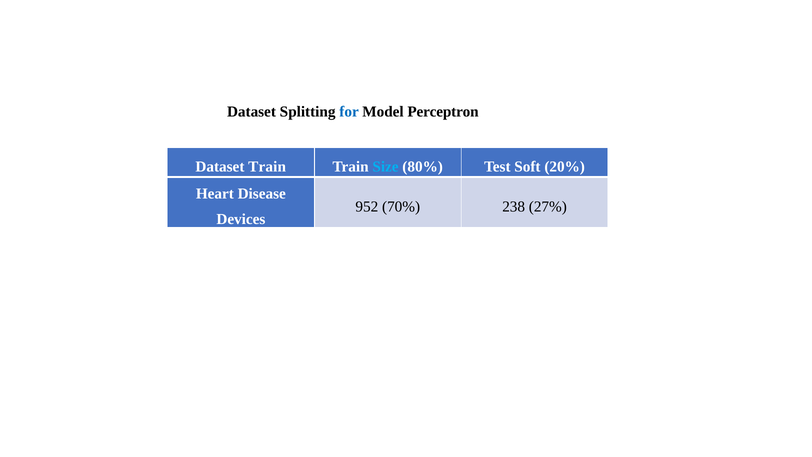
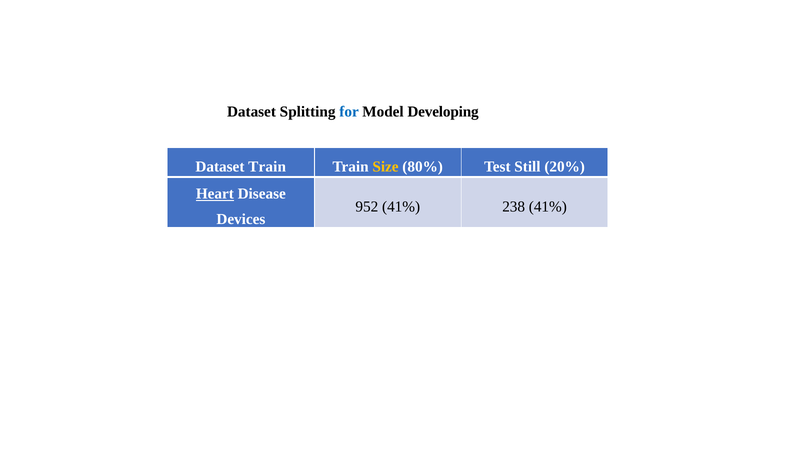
Perceptron: Perceptron -> Developing (443, 112)
Size colour: light blue -> yellow (386, 167)
Soft: Soft -> Still (527, 167)
Heart underline: none -> present (215, 194)
952 70%: 70% -> 41% (401, 206)
238 27%: 27% -> 41% (548, 206)
